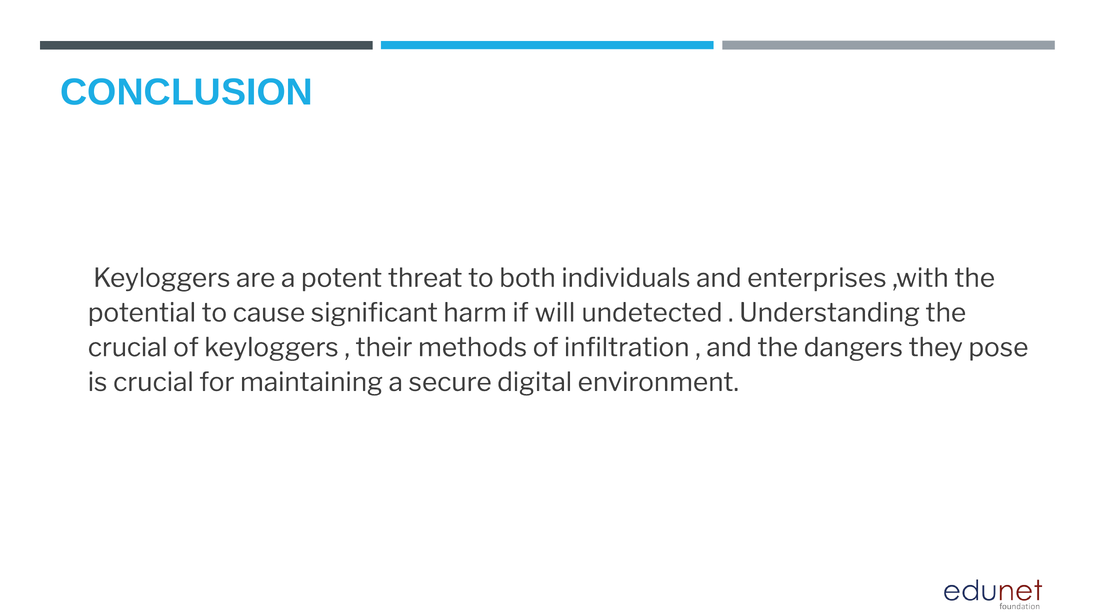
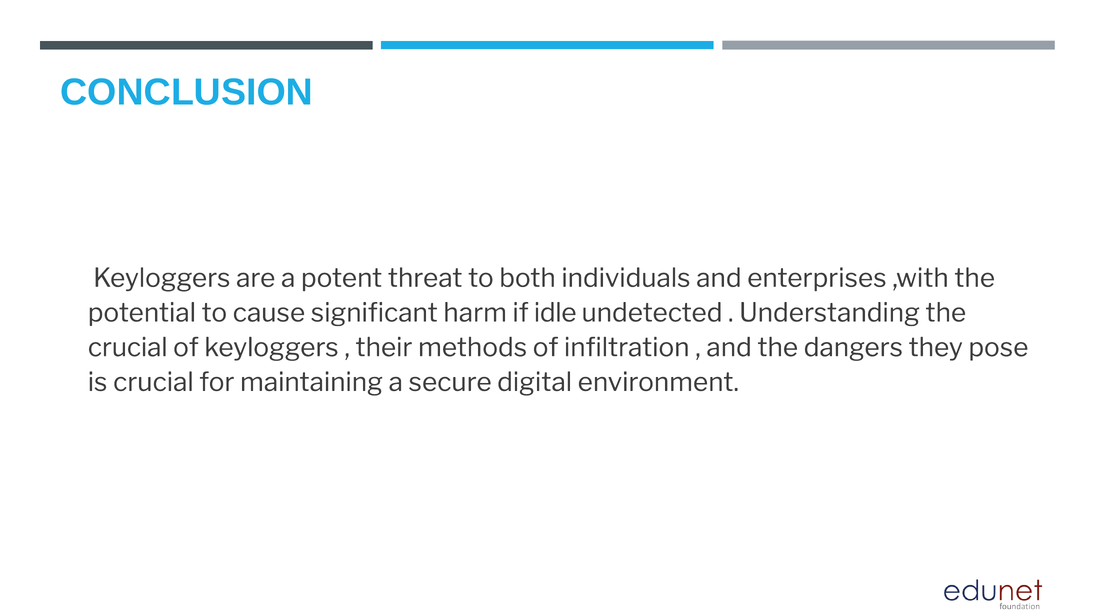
will: will -> idle (555, 313)
